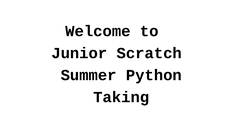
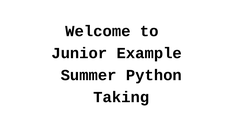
Scratch: Scratch -> Example (149, 53)
